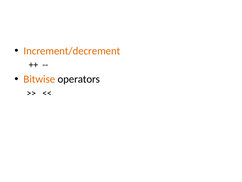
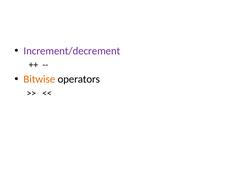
Increment/decrement colour: orange -> purple (72, 51)
